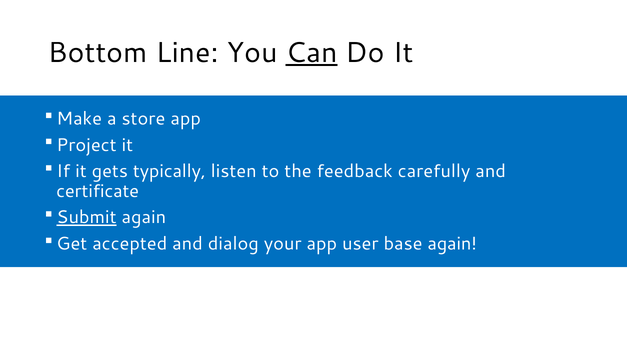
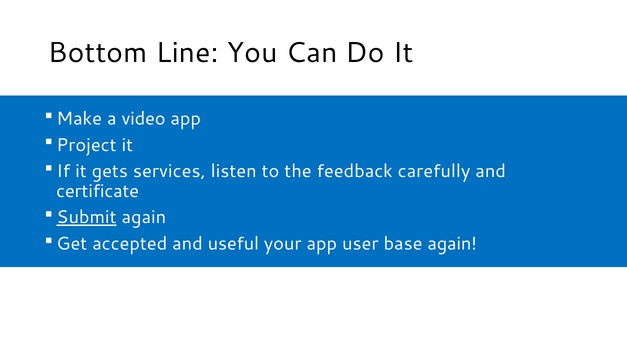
Can underline: present -> none (312, 53)
store: store -> video (144, 119)
typically: typically -> services (169, 171)
dialog: dialog -> useful (233, 243)
